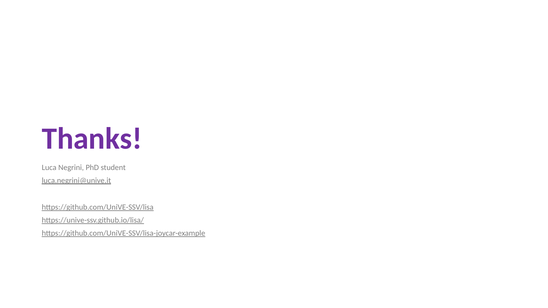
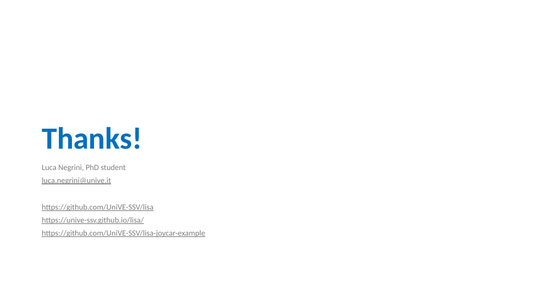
Thanks colour: purple -> blue (92, 139)
